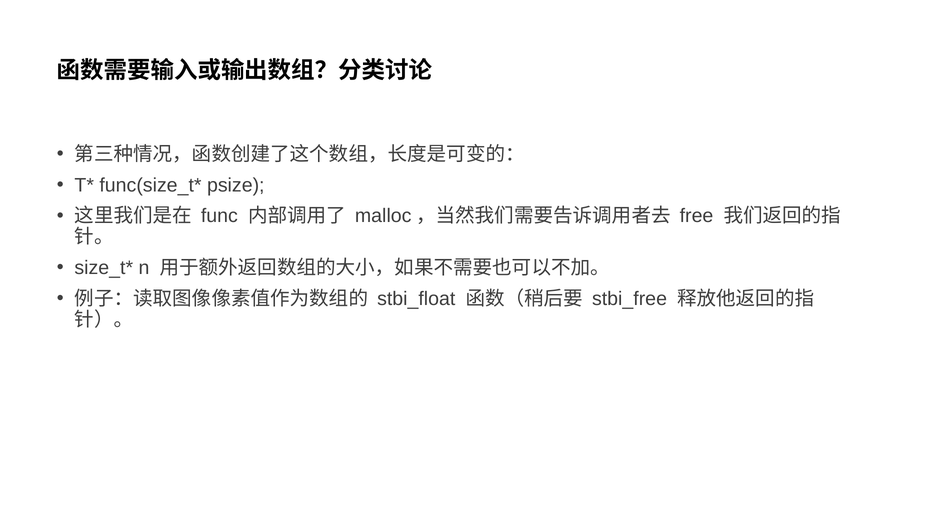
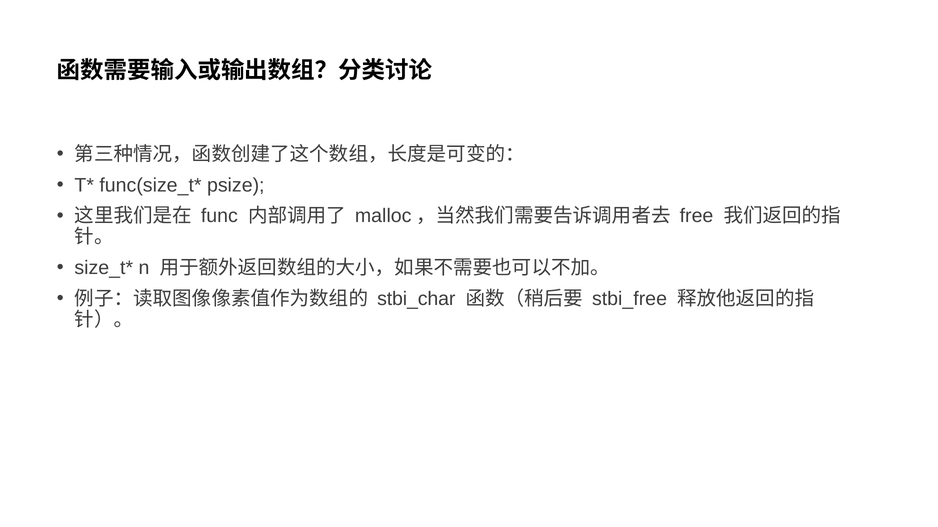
stbi_float: stbi_float -> stbi_char (416, 299)
